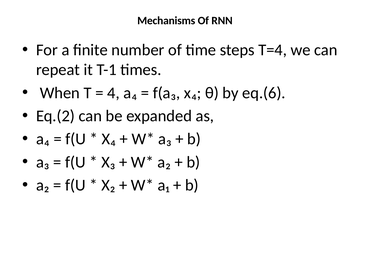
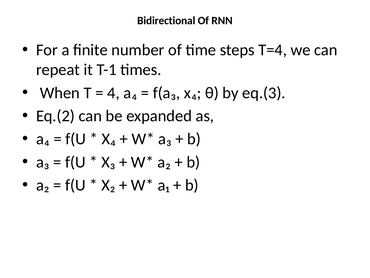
Mechanisms: Mechanisms -> Bidirectional (166, 21)
eq.(6: eq.(6 -> eq.(3 (264, 93)
